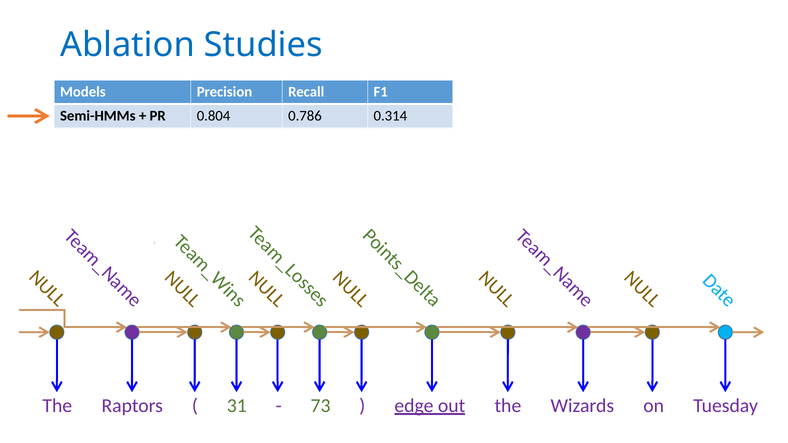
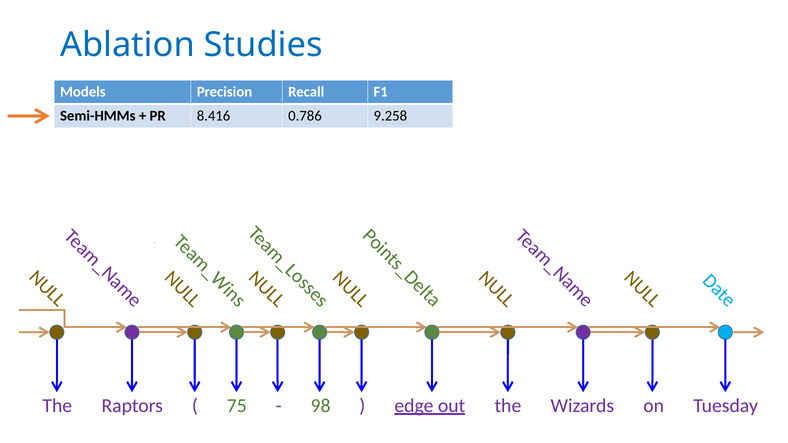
0.804: 0.804 -> 8.416 (214, 116)
0.314: 0.314 -> 9.258 (390, 116)
31: 31 -> 75 (237, 406)
73: 73 -> 98 (321, 406)
